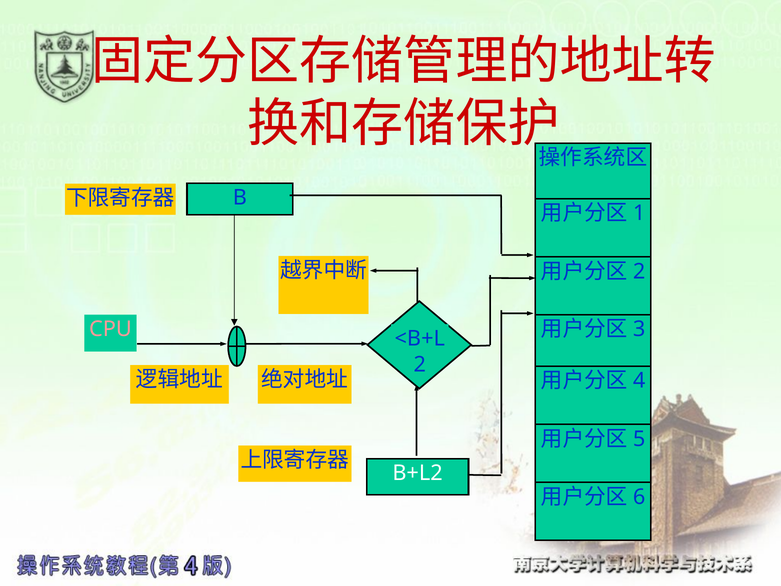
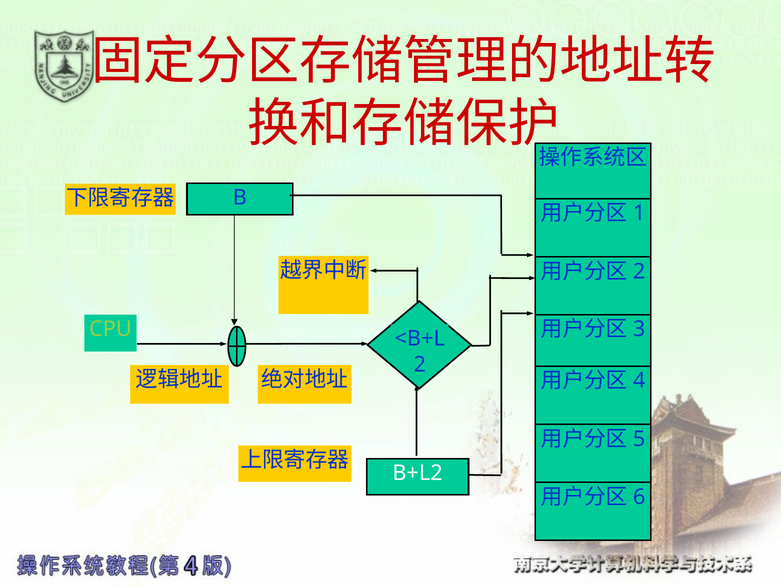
CPU colour: pink -> light green (110, 329)
